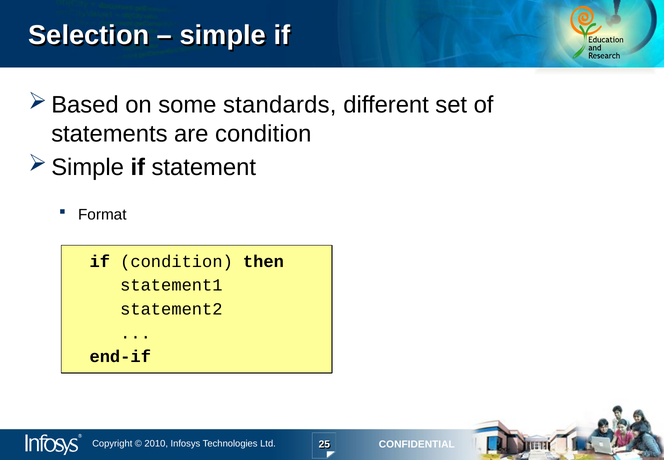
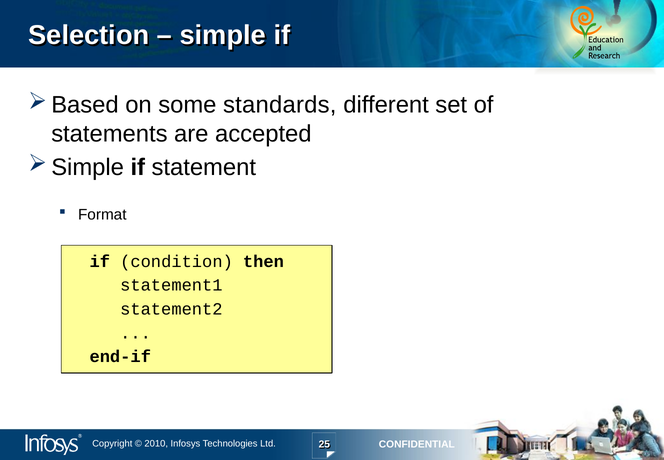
are condition: condition -> accepted (263, 134)
